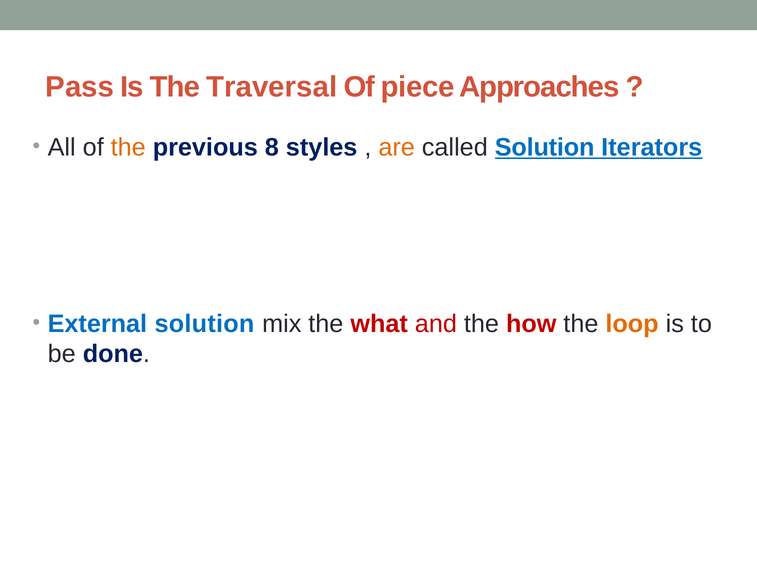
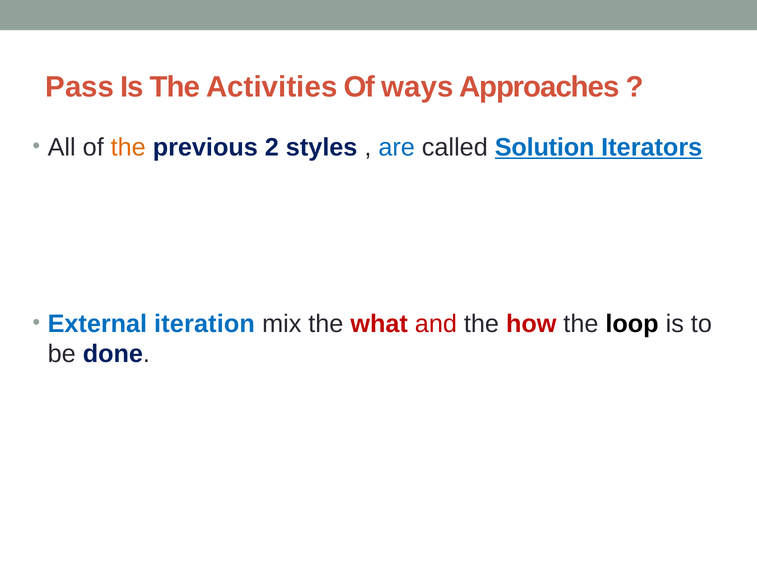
Traversal: Traversal -> Activities (272, 87)
piece: piece -> ways (418, 87)
8: 8 -> 2 (272, 147)
are colour: orange -> blue (397, 147)
External solution: solution -> iteration (204, 324)
loop colour: orange -> black (632, 324)
